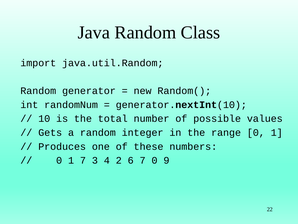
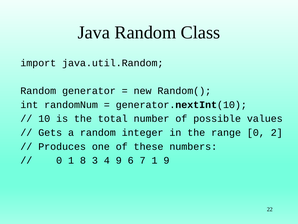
range 0 1: 1 -> 2 (277, 132)
1 7: 7 -> 8 (83, 160)
4 2: 2 -> 9 (119, 160)
7 0: 0 -> 1 (155, 160)
